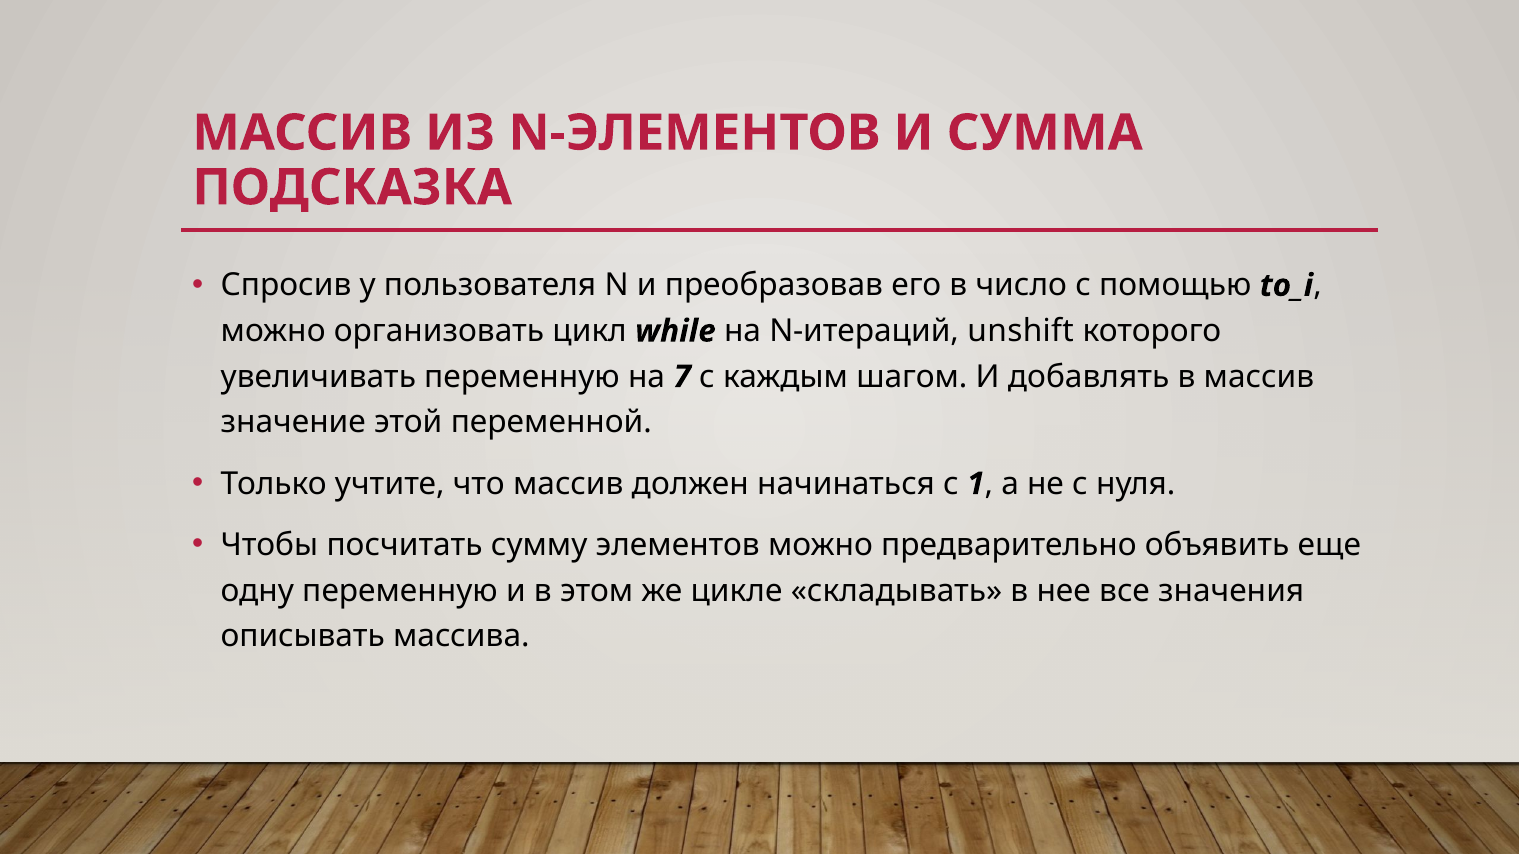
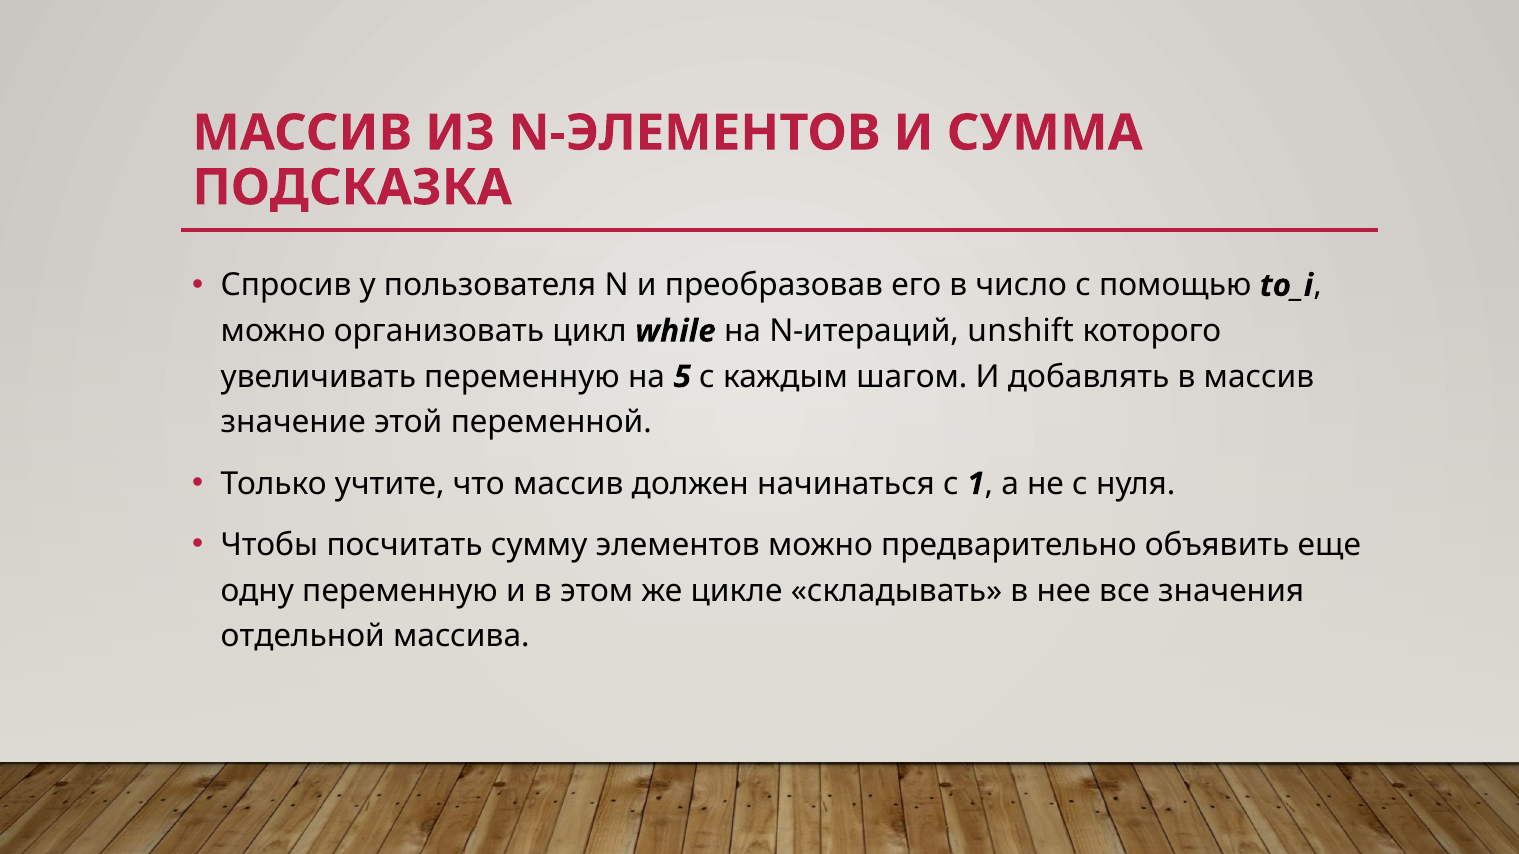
7: 7 -> 5 (682, 377)
описывать: описывать -> отдельной (303, 637)
